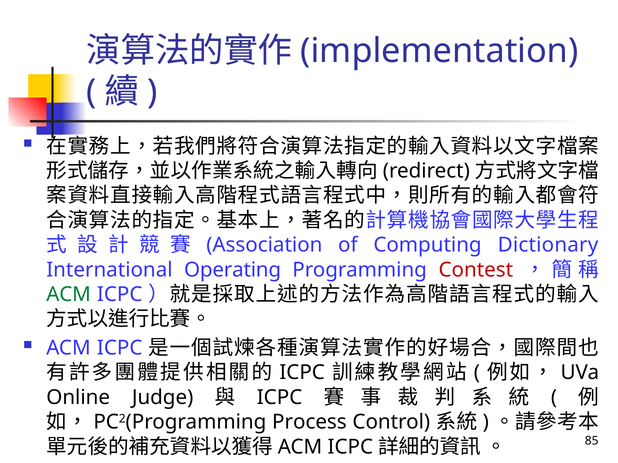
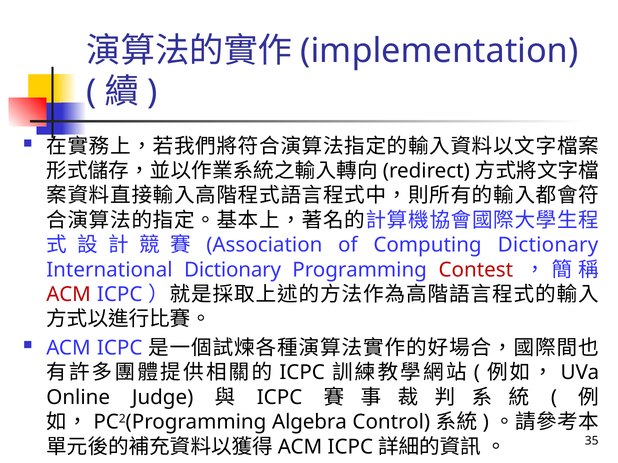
International Operating: Operating -> Dictionary (233, 270)
ACM colour: green -> red (69, 295)
Process: Process -> Algebra (309, 422)
85: 85 -> 35 (592, 441)
